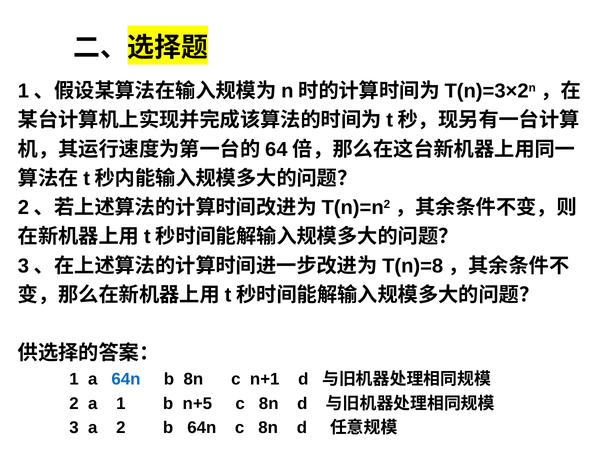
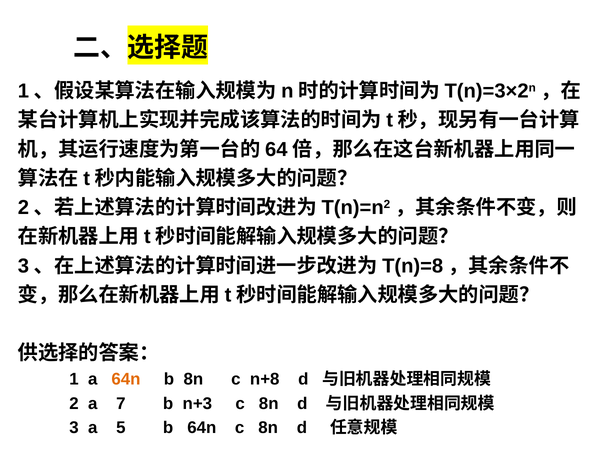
64n colour: blue -> orange (126, 379)
n+1: n+1 -> n+8 (265, 379)
a 1: 1 -> 7 (121, 403)
n+5: n+5 -> n+3 (197, 403)
a 2: 2 -> 5 (121, 427)
